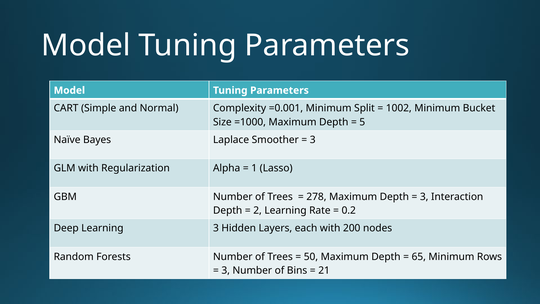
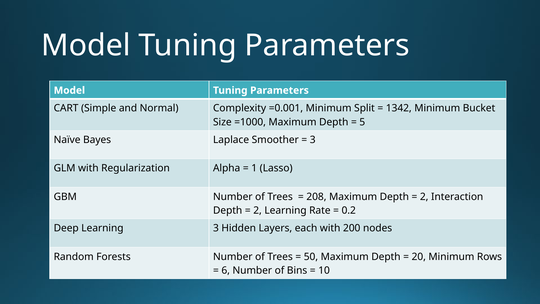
1002: 1002 -> 1342 (399, 108)
278: 278 -> 208 (316, 196)
3: 3 -> 2 (424, 196)
65: 65 -> 20 (419, 256)
3: 3 -> 6 (226, 270)
21: 21 -> 10 (324, 270)
